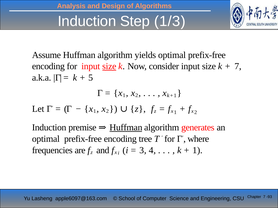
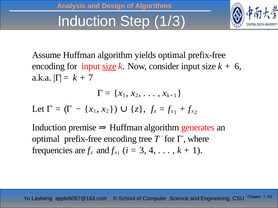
7: 7 -> 6 (238, 66)
5: 5 -> 7 (91, 78)
Huffman underline: present -> none (126, 128)
